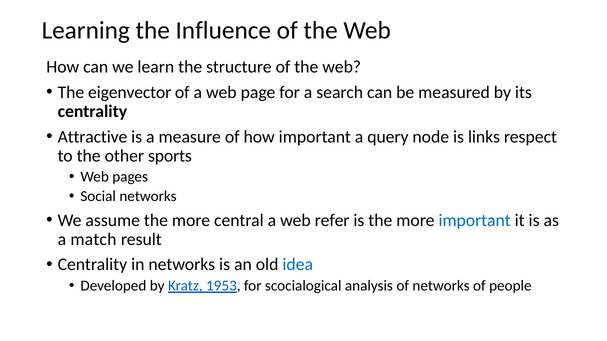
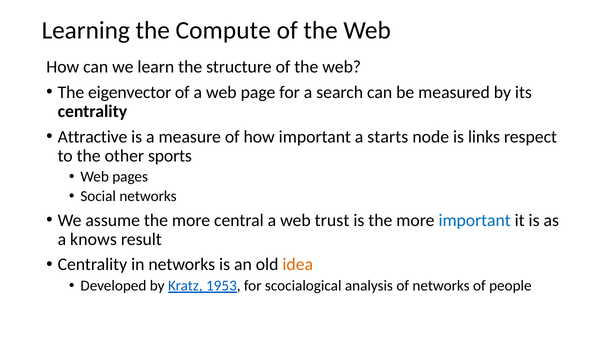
Influence: Influence -> Compute (223, 30)
query: query -> starts (388, 137)
refer: refer -> trust (332, 220)
match: match -> knows (93, 240)
idea colour: blue -> orange (298, 265)
